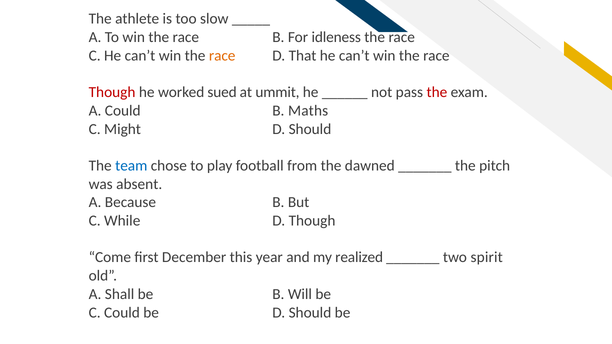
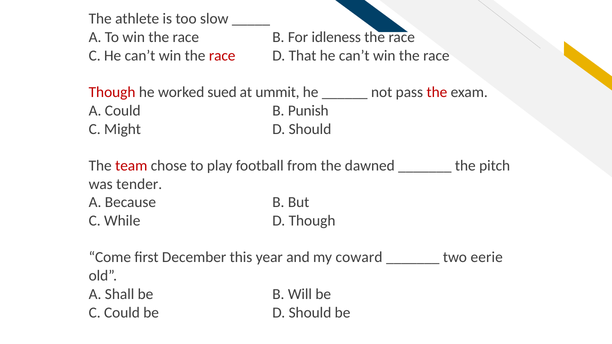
race colour: orange -> red (222, 56)
Maths: Maths -> Punish (308, 111)
team colour: blue -> red (131, 166)
absent: absent -> tender (139, 184)
realized: realized -> coward (359, 258)
spirit: spirit -> eerie (487, 258)
